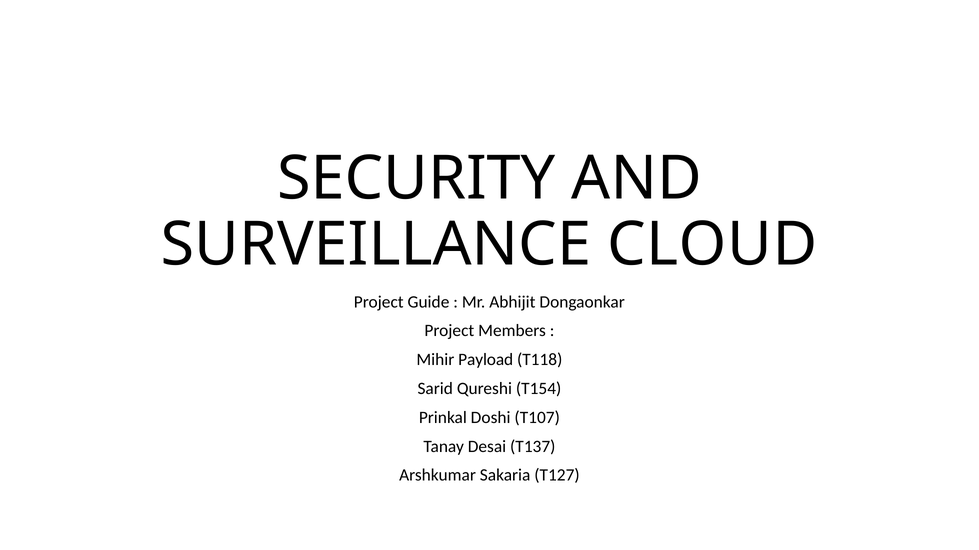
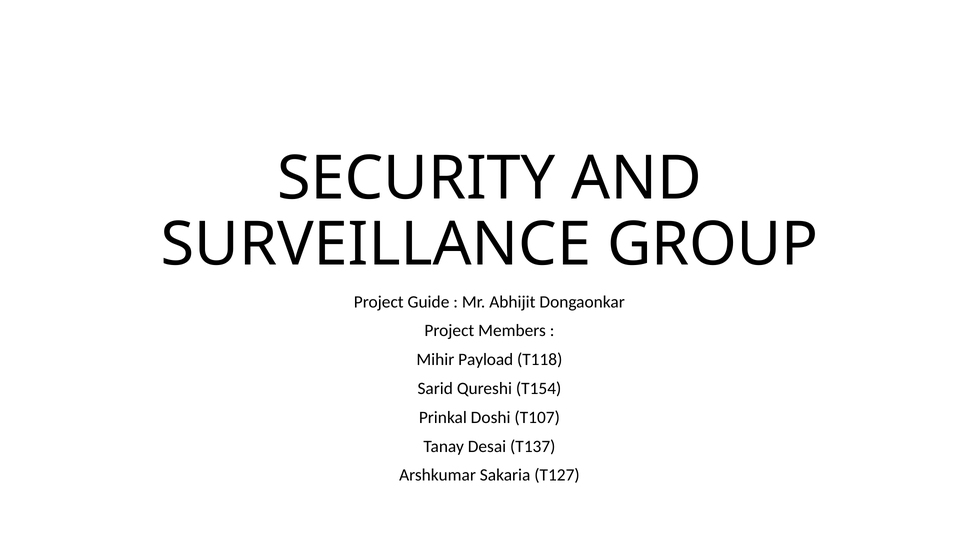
CLOUD: CLOUD -> GROUP (713, 245)
